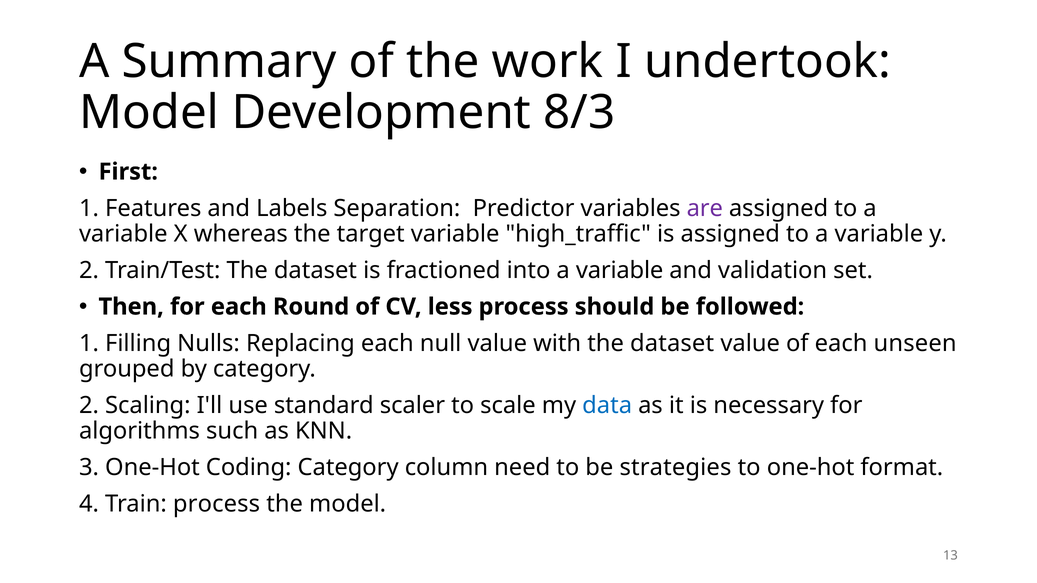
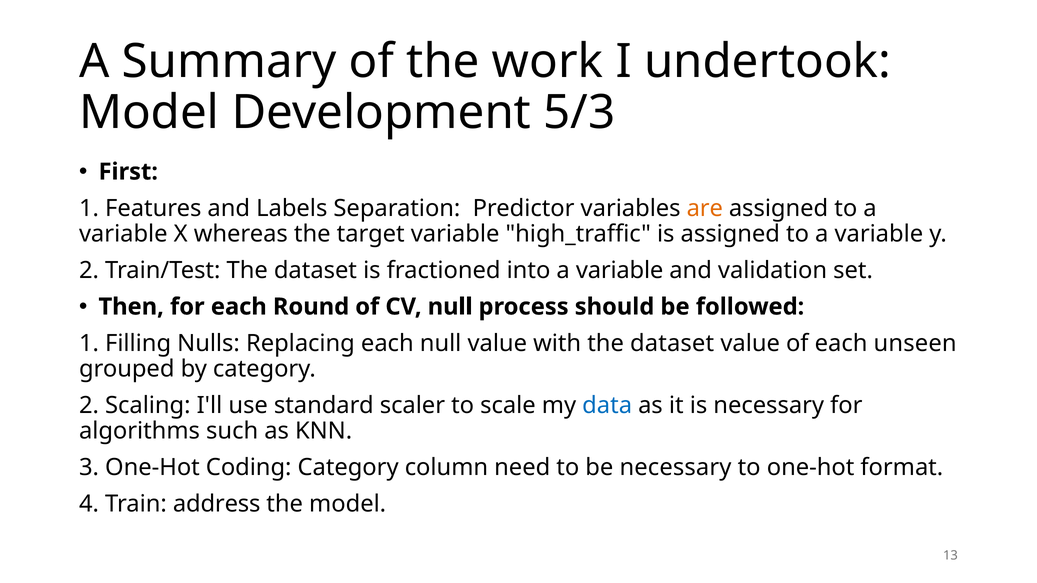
8/3: 8/3 -> 5/3 (579, 113)
are colour: purple -> orange (705, 208)
CV less: less -> null (450, 307)
be strategies: strategies -> necessary (675, 468)
Train process: process -> address (217, 504)
